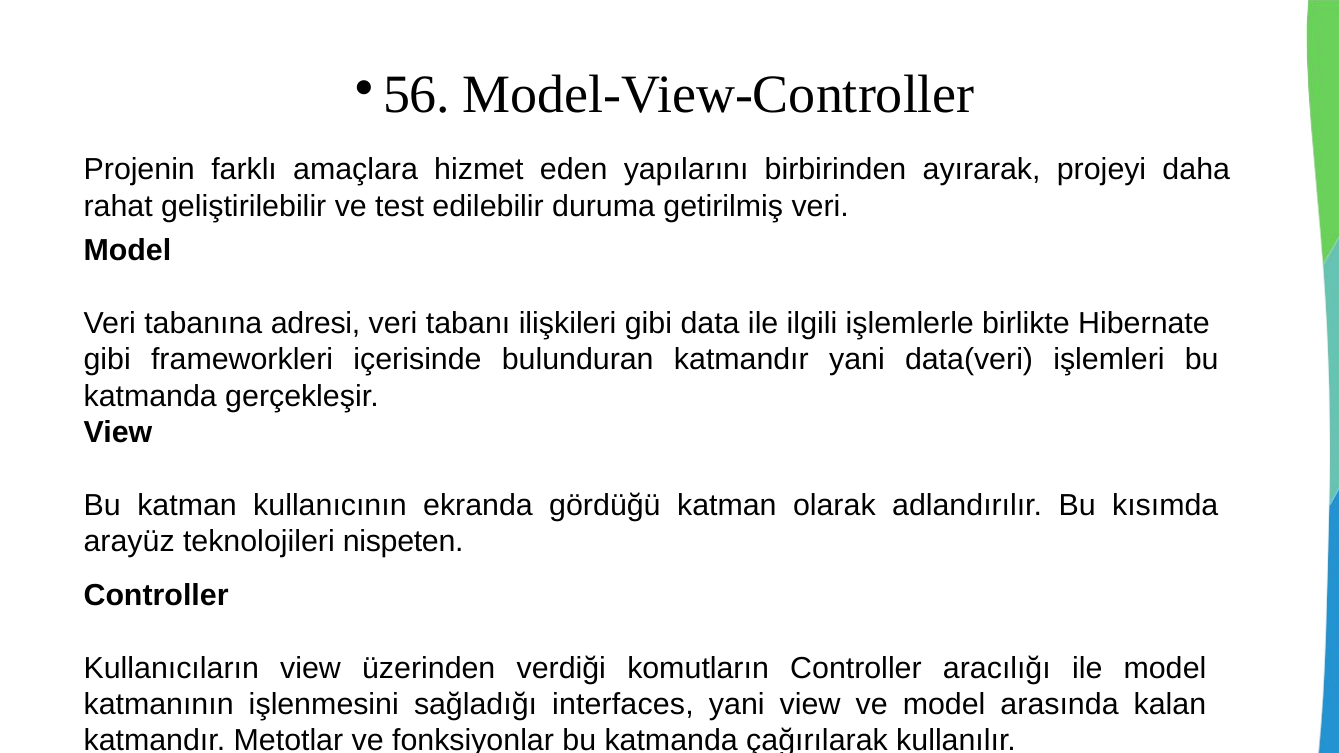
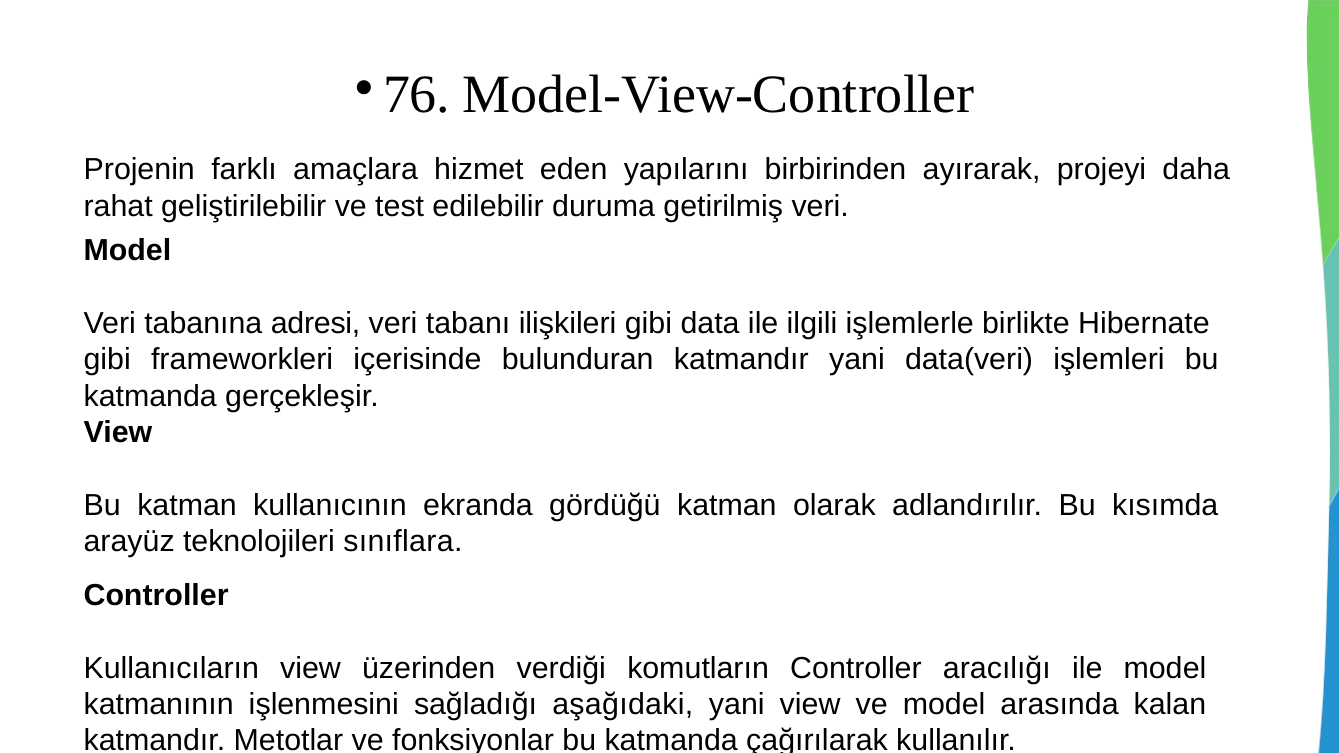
56: 56 -> 76 (417, 94)
nispeten: nispeten -> sınıflara (403, 542)
interfaces: interfaces -> aşağıdaki (623, 705)
